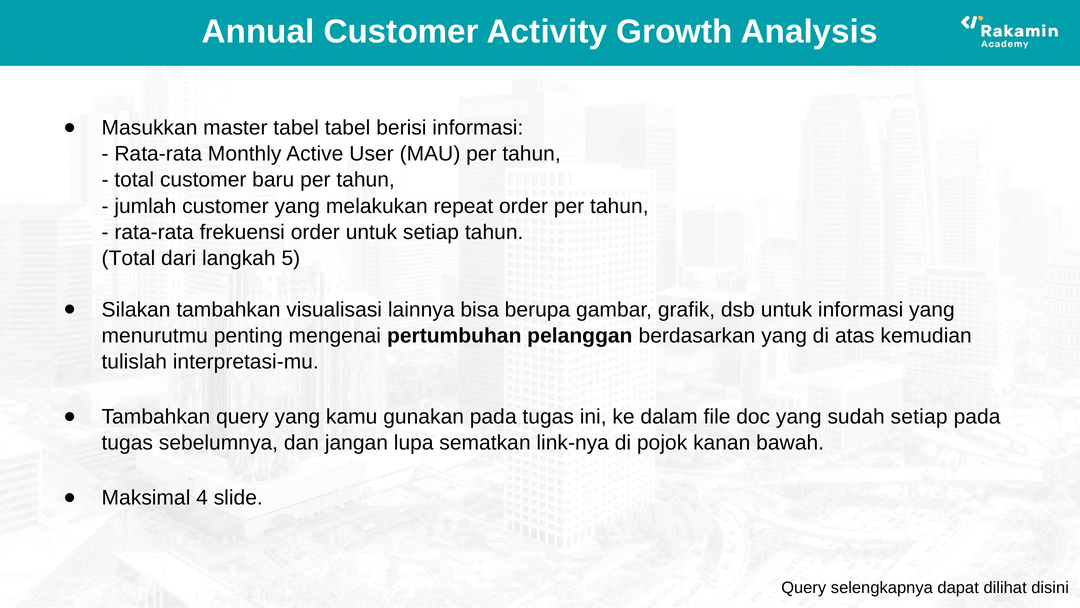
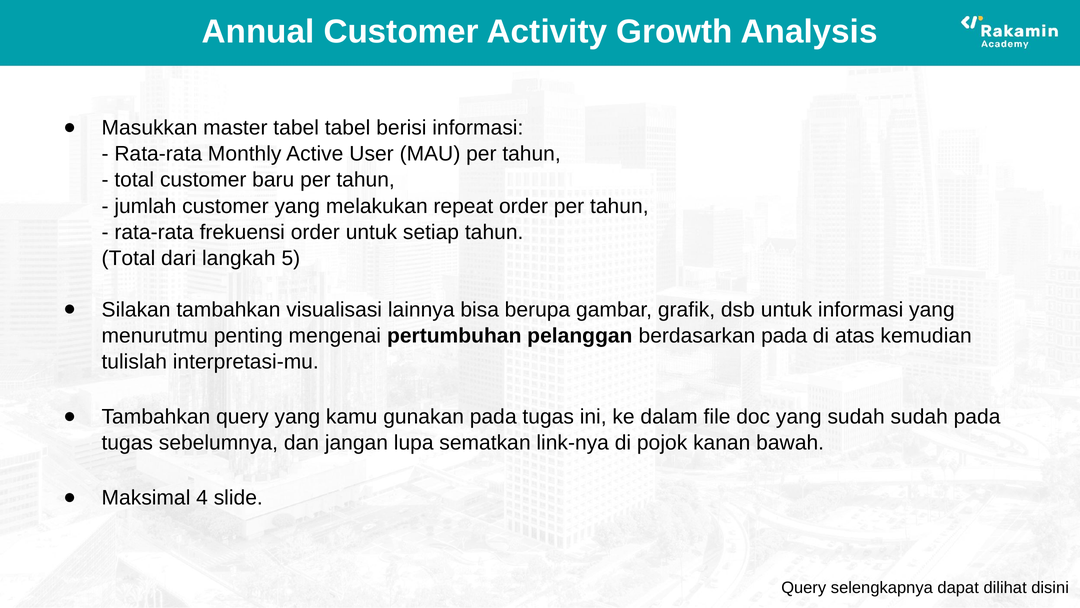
berdasarkan yang: yang -> pada (784, 335)
sudah setiap: setiap -> sudah (919, 417)
